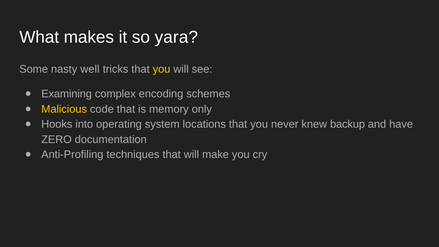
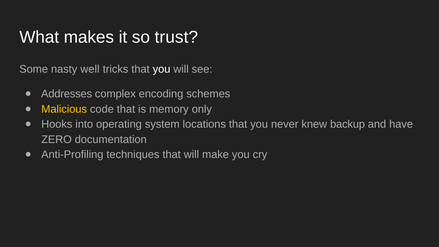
yara: yara -> trust (176, 37)
you colour: yellow -> white (162, 69)
Examining: Examining -> Addresses (67, 94)
